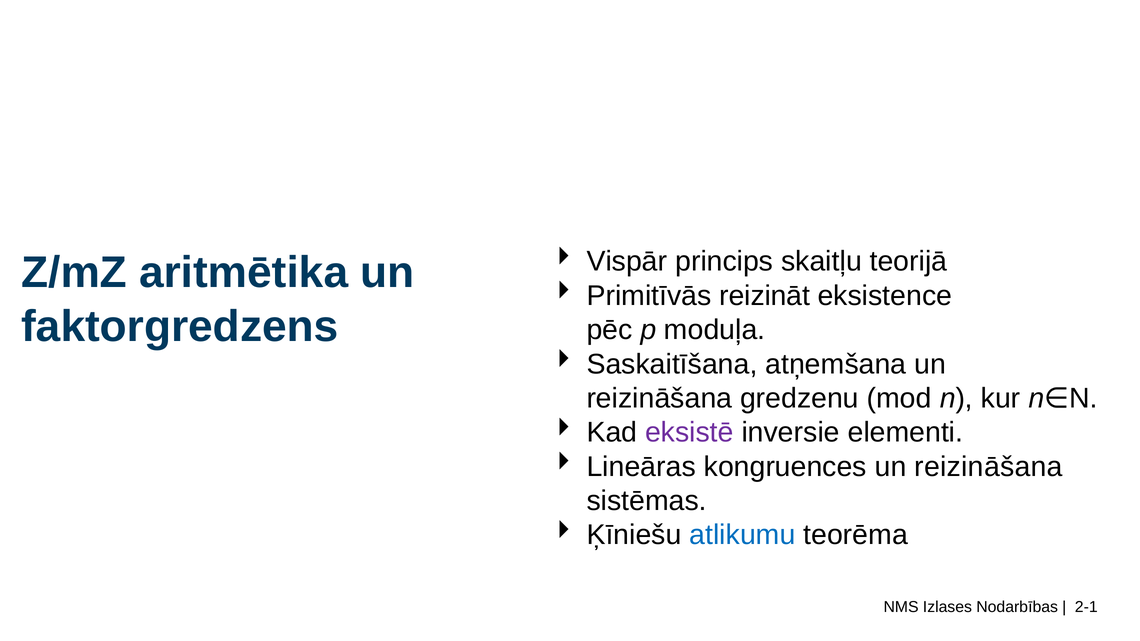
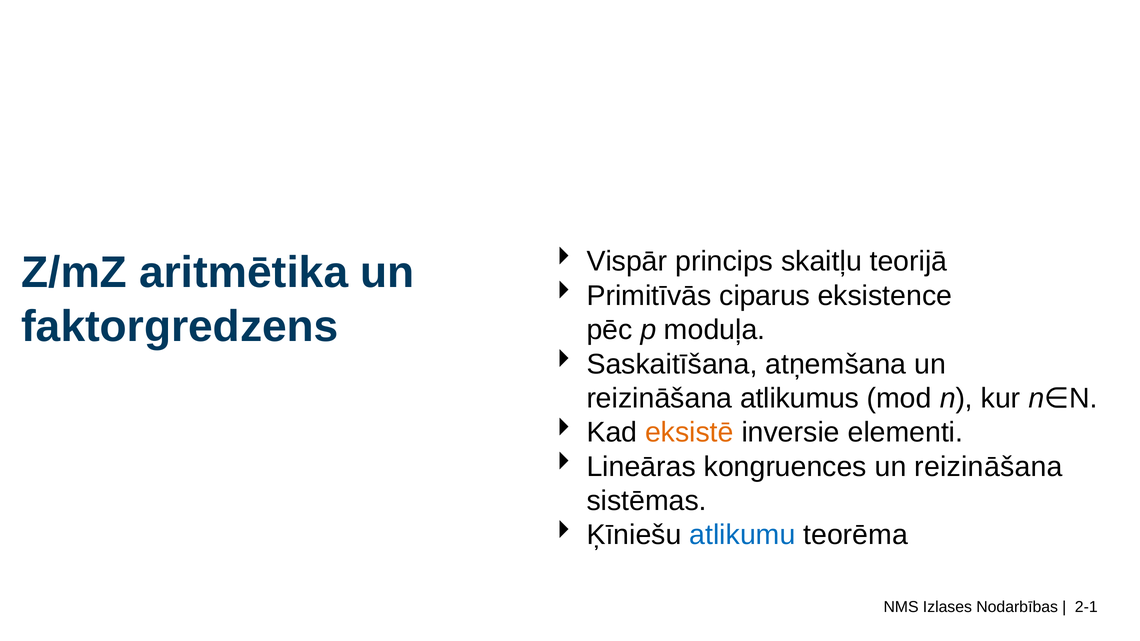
reizināt: reizināt -> ciparus (765, 296)
gredzenu: gredzenu -> atlikumus (800, 398)
eksistē colour: purple -> orange (689, 433)
